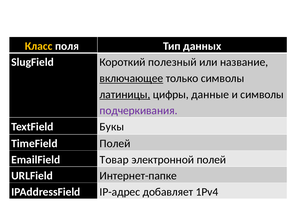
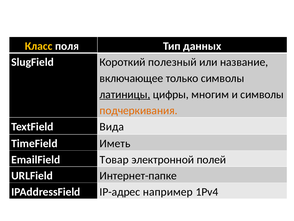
включающее underline: present -> none (131, 78)
данные: данные -> многим (210, 94)
подчеркивания colour: purple -> orange (139, 110)
Букы: Букы -> Вида (112, 126)
TimeField Полей: Полей -> Иметь (115, 143)
добавляет: добавляет -> например (168, 191)
